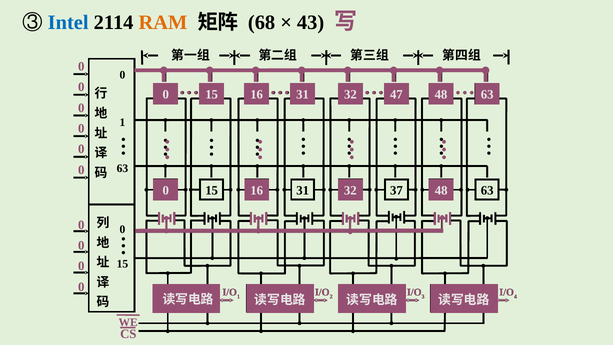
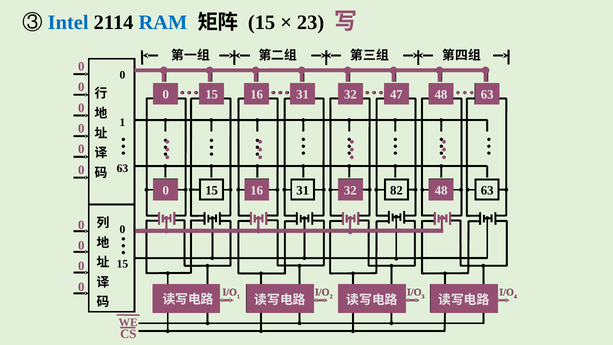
RAM colour: orange -> blue (163, 22)
68: 68 -> 15 (262, 22)
43: 43 -> 23 (311, 22)
37: 37 -> 82 (396, 190)
